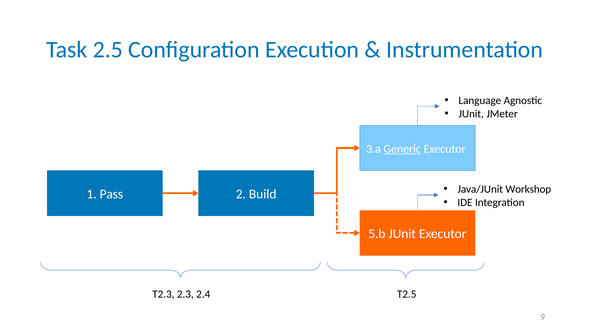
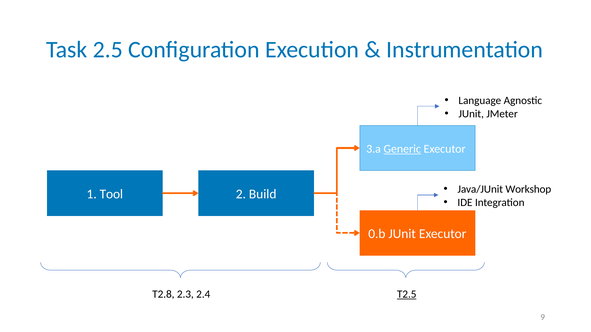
Pass: Pass -> Tool (111, 194)
5.b: 5.b -> 0.b (377, 234)
T2.3: T2.3 -> T2.8 (163, 294)
T2.5 underline: none -> present (407, 294)
